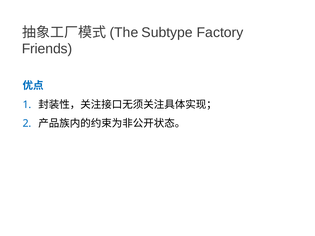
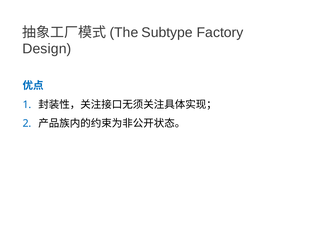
Friends: Friends -> Design (47, 49)
